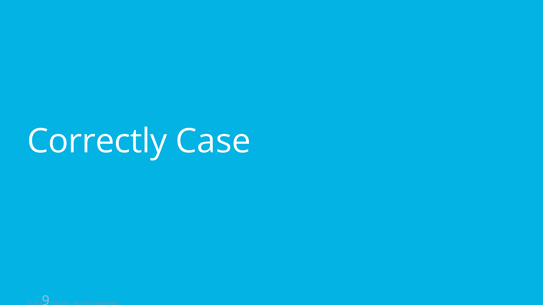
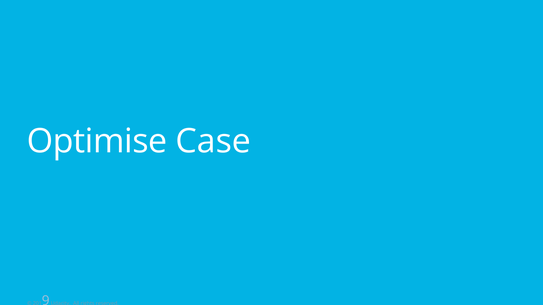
Correctly: Correctly -> Optimise (97, 141)
